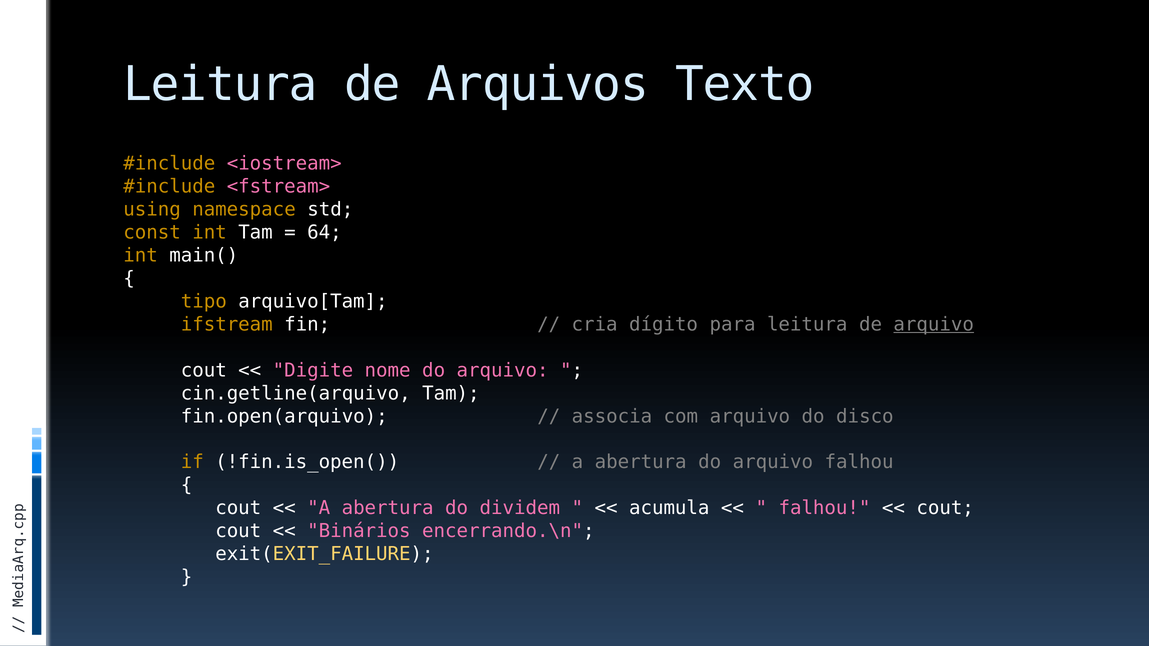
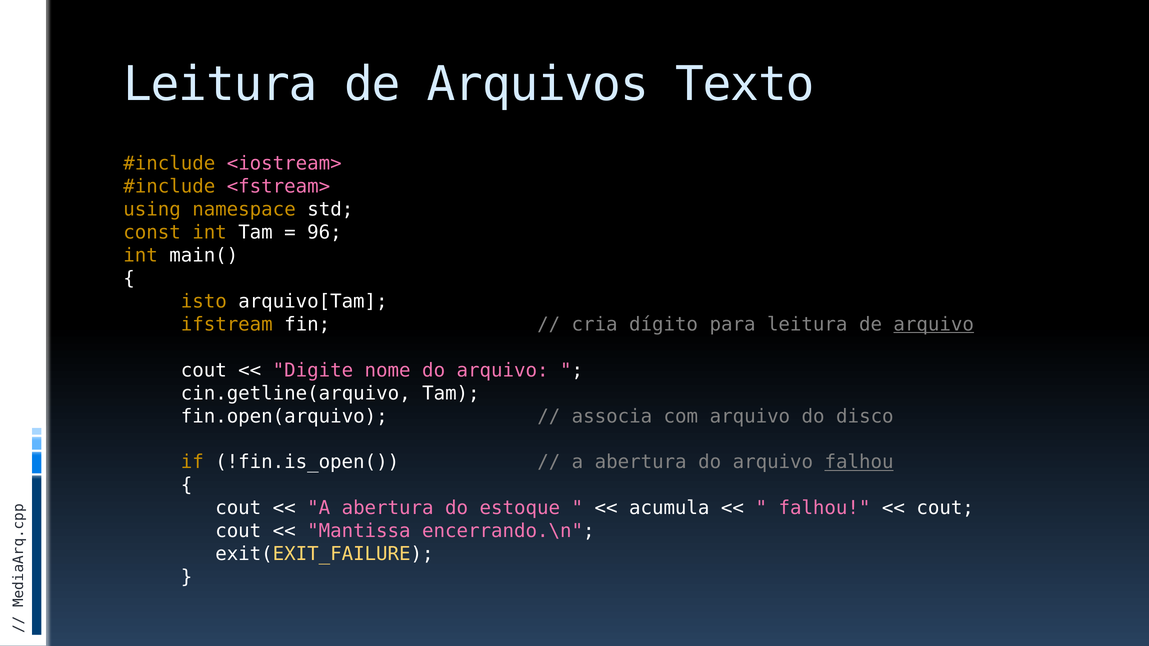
64: 64 -> 96 (324, 233)
tipo: tipo -> isto (204, 302)
falhou underline: none -> present (859, 462)
dividem: dividem -> estoque (520, 508)
Binários: Binários -> Mantissa (359, 531)
